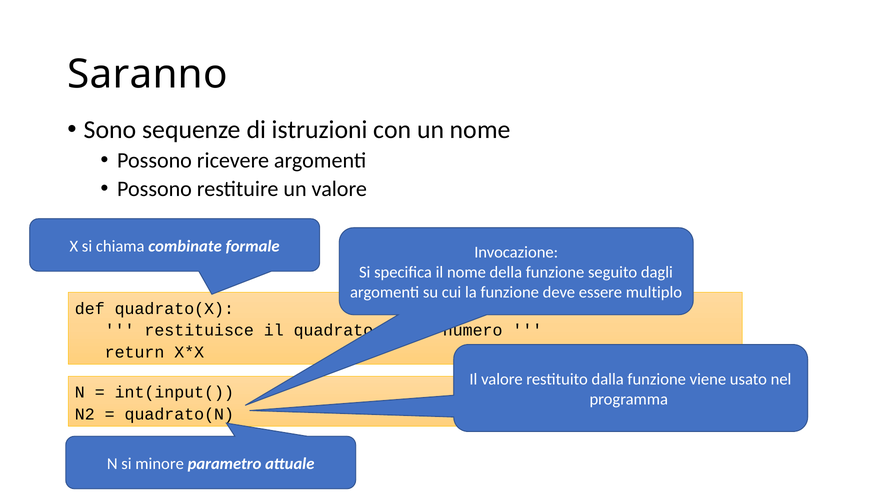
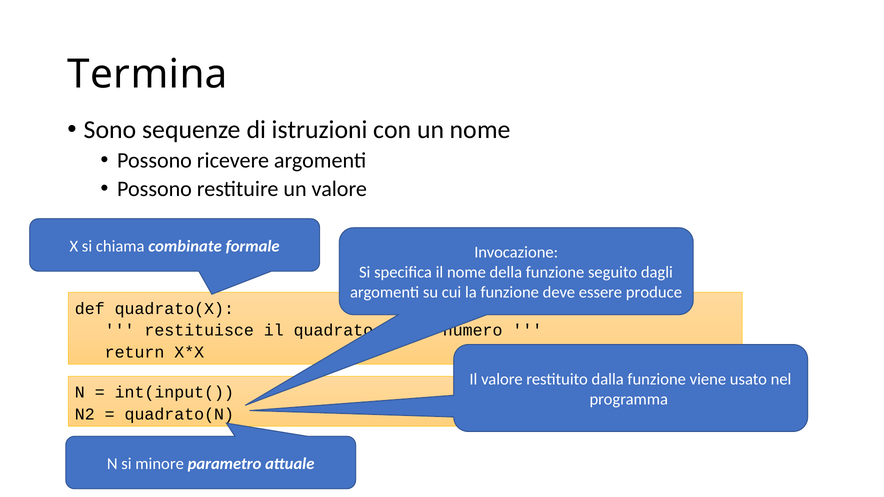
Saranno: Saranno -> Termina (148, 74)
multiplo: multiplo -> produce (654, 292)
